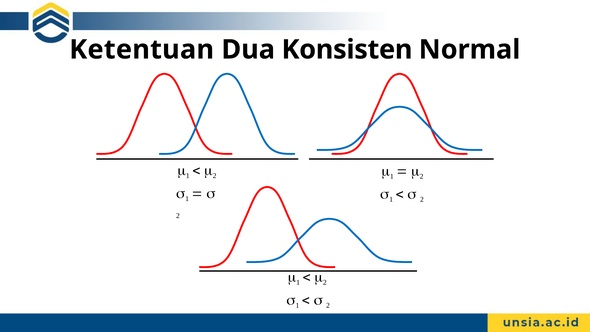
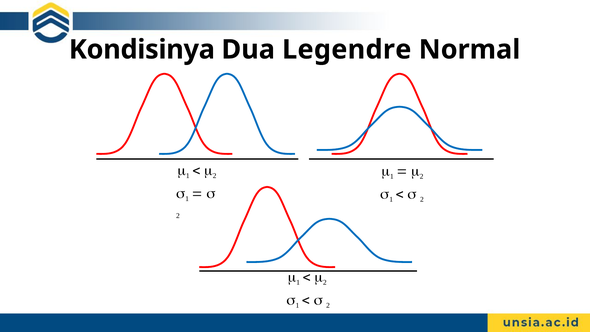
Ketentuan: Ketentuan -> Kondisinya (142, 50)
Konsisten: Konsisten -> Legendre (347, 50)
